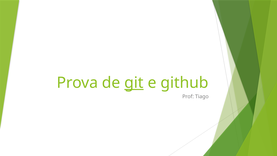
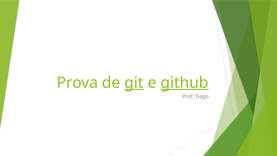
github underline: none -> present (185, 83)
